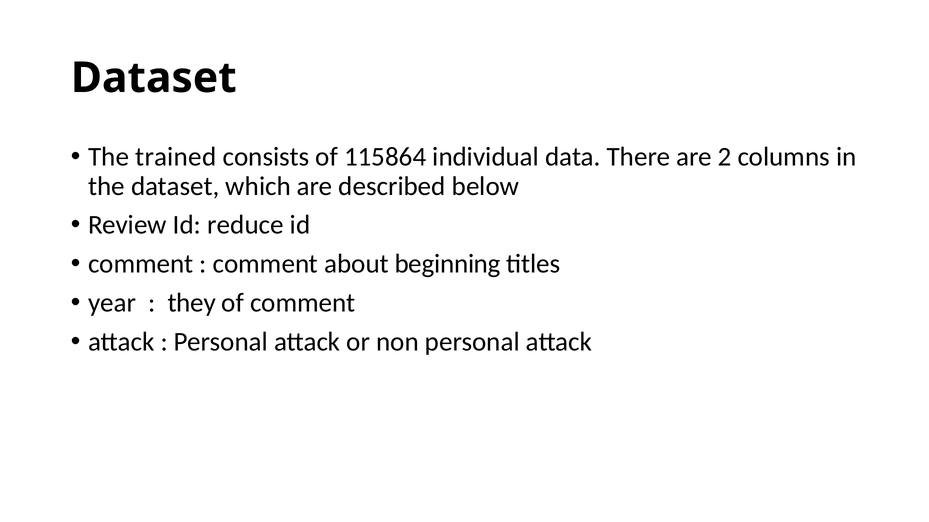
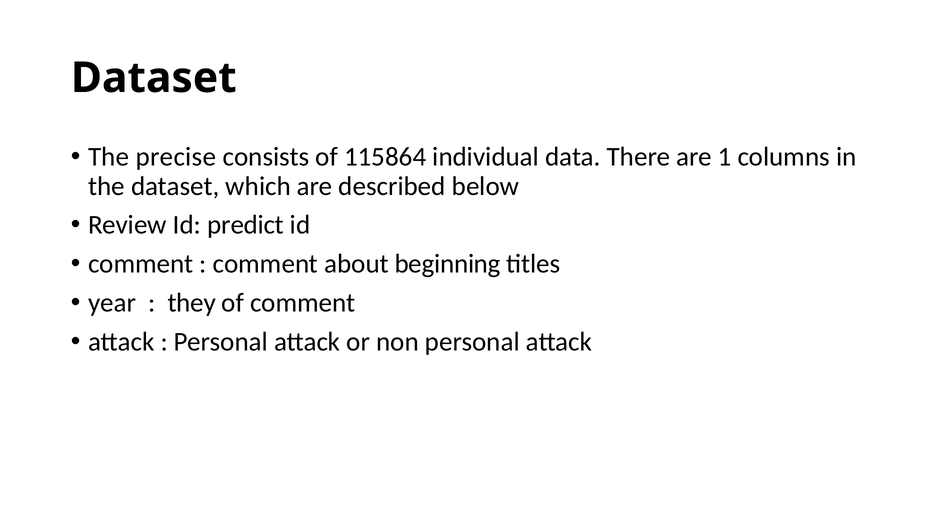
trained: trained -> precise (176, 157)
2: 2 -> 1 (725, 157)
reduce: reduce -> predict (246, 225)
